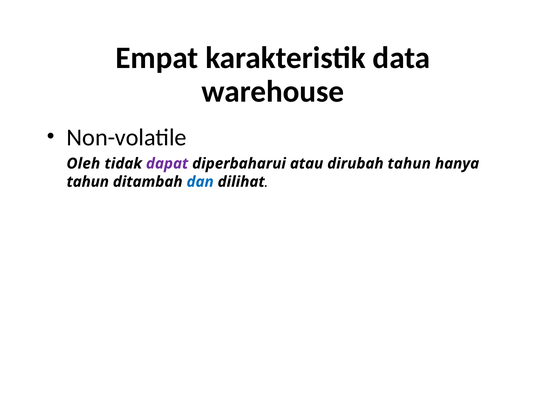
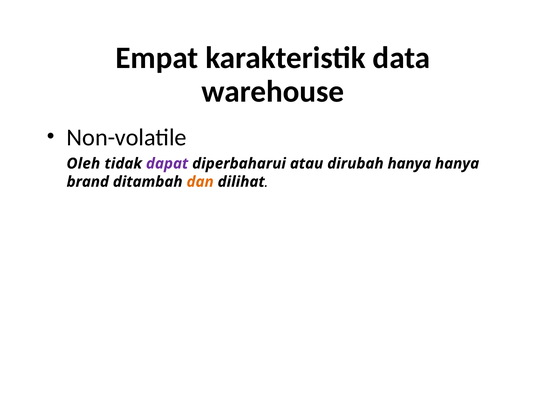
dirubah tahun: tahun -> hanya (409, 163)
tahun: tahun -> brand (88, 182)
dan colour: blue -> orange (200, 182)
